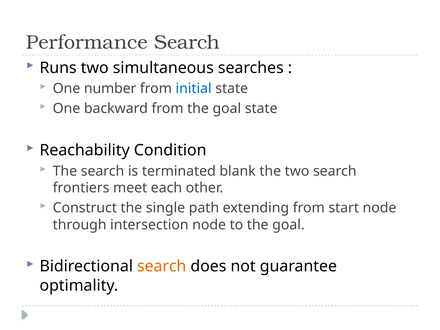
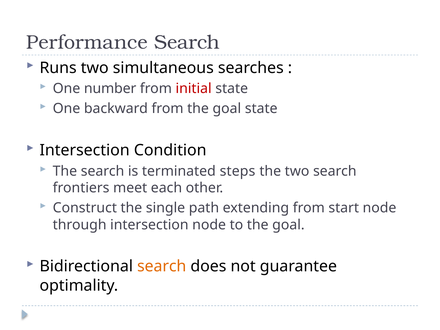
initial colour: blue -> red (194, 89)
Reachability: Reachability -> Intersection (85, 150)
blank: blank -> steps (238, 171)
